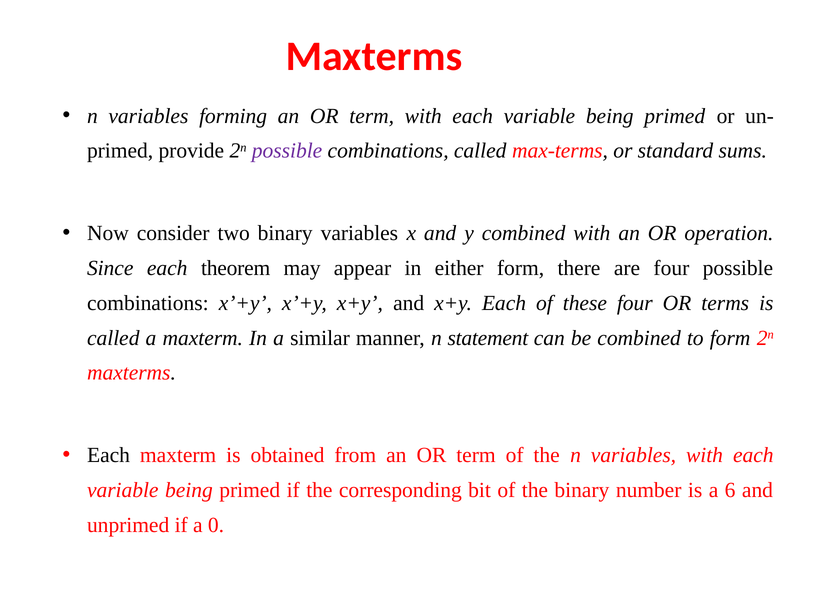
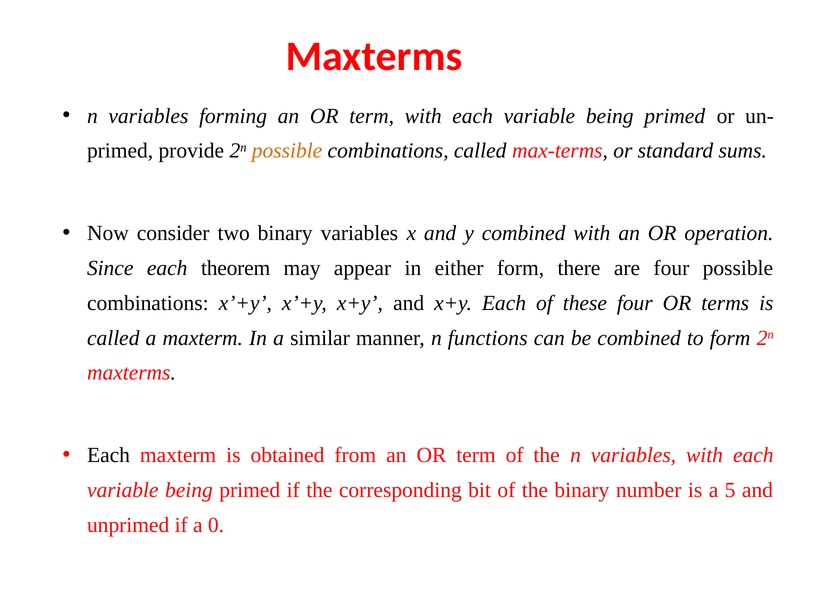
possible colour: purple -> orange (287, 151)
statement: statement -> functions (488, 338)
6: 6 -> 5 (730, 490)
